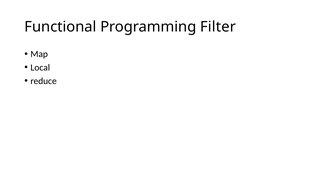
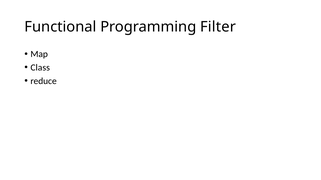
Local: Local -> Class (40, 68)
